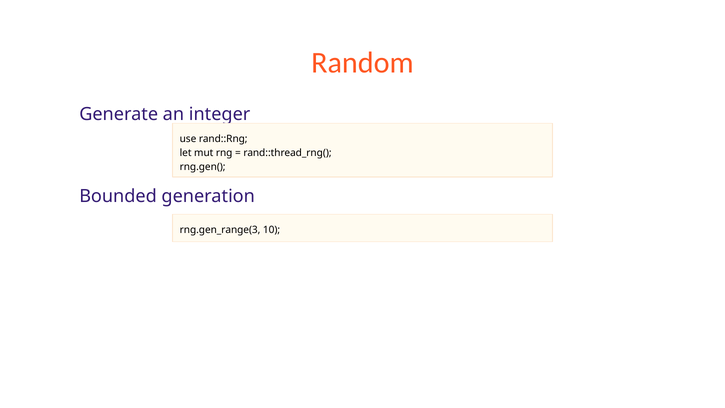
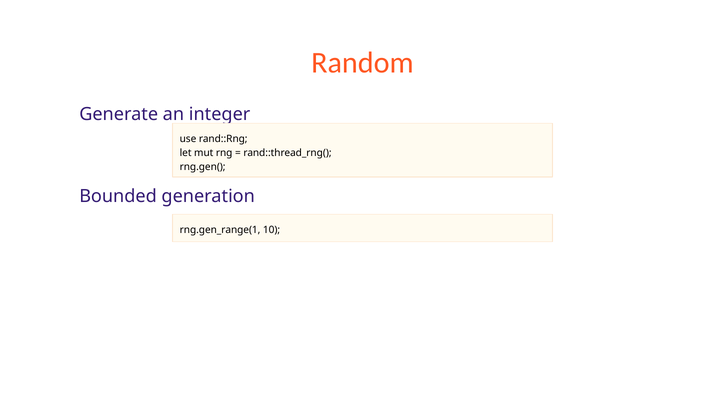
rng.gen_range(3: rng.gen_range(3 -> rng.gen_range(1 (220, 230)
